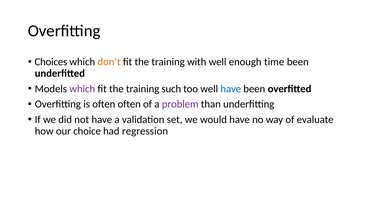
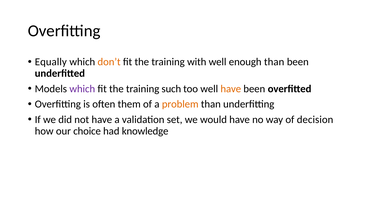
Choices: Choices -> Equally (51, 62)
enough time: time -> than (274, 62)
have colour: blue -> orange (231, 89)
often often: often -> them (129, 104)
problem colour: purple -> orange (180, 104)
evaluate: evaluate -> decision (315, 119)
regression: regression -> knowledge (145, 131)
